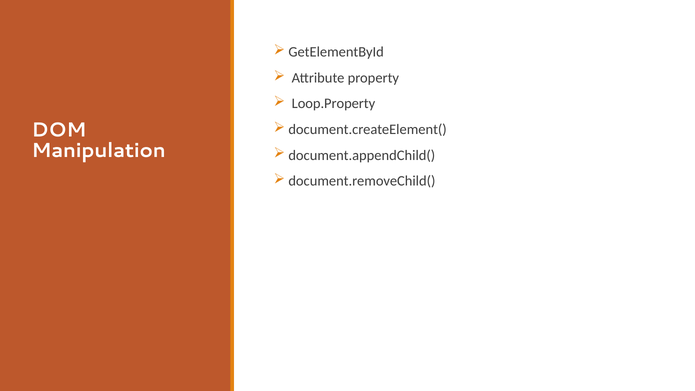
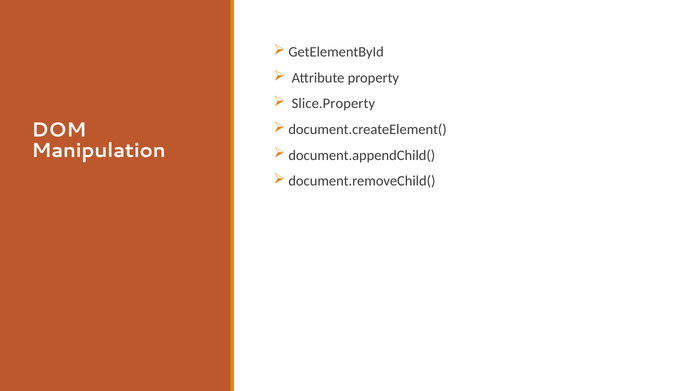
Loop.Property: Loop.Property -> Slice.Property (333, 104)
